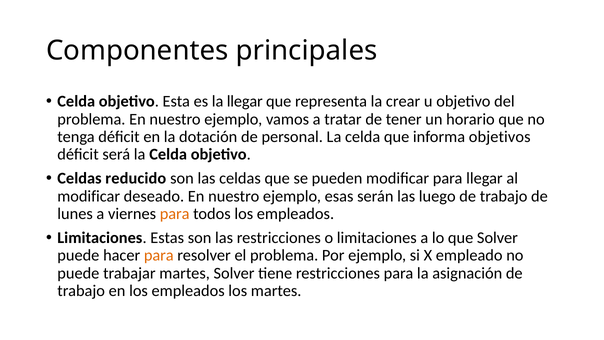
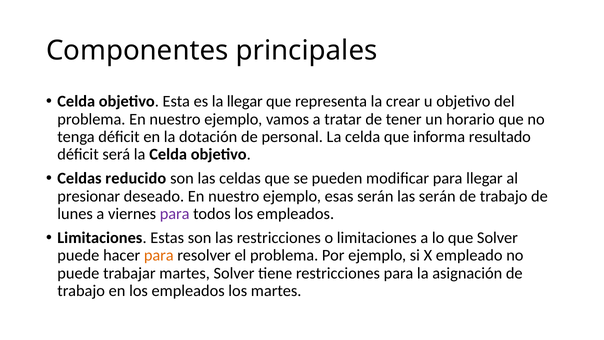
objetivos: objetivos -> resultado (500, 137)
modificar: modificar -> presionar (89, 196)
las luego: luego -> serán (437, 196)
para colour: orange -> purple (175, 214)
